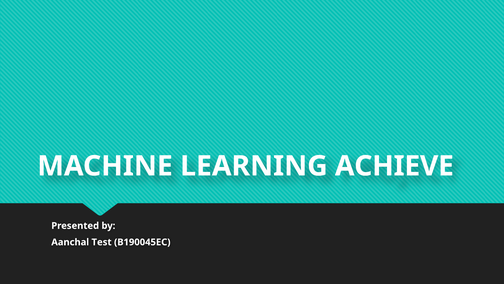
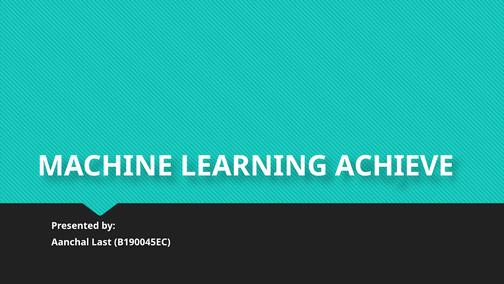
Test: Test -> Last (102, 242)
